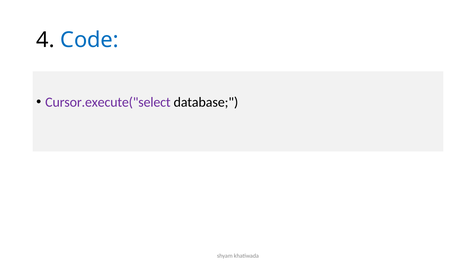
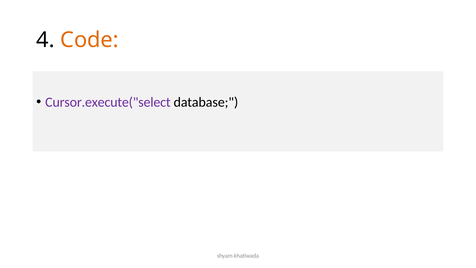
Code colour: blue -> orange (90, 40)
